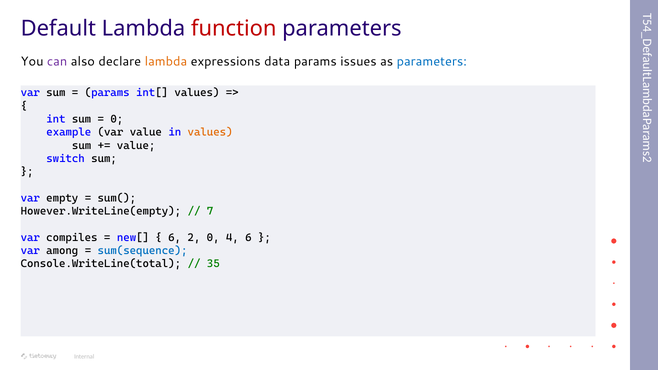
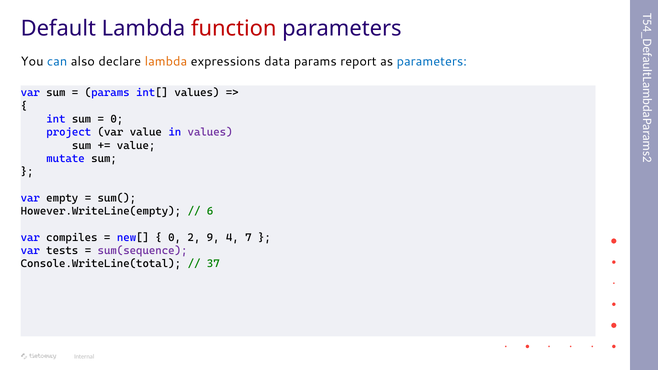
can colour: purple -> blue (57, 62)
issues: issues -> report (359, 62)
example: example -> project (69, 132)
values colour: orange -> purple (210, 132)
switch: switch -> mutate (66, 159)
7: 7 -> 6 (210, 211)
6: 6 -> 0 (175, 238)
2 0: 0 -> 9 (213, 238)
4 6: 6 -> 7 (248, 238)
among: among -> tests (62, 251)
sum(sequence colour: blue -> purple (143, 251)
35: 35 -> 37 (213, 264)
